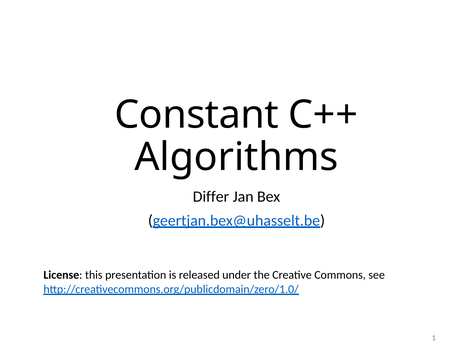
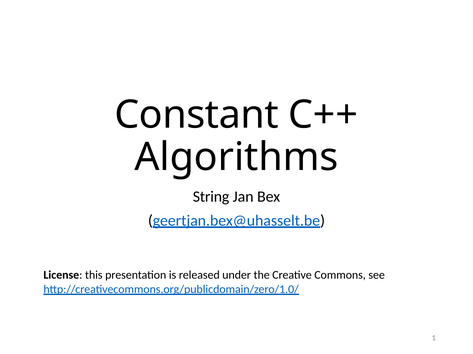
Differ: Differ -> String (211, 197)
